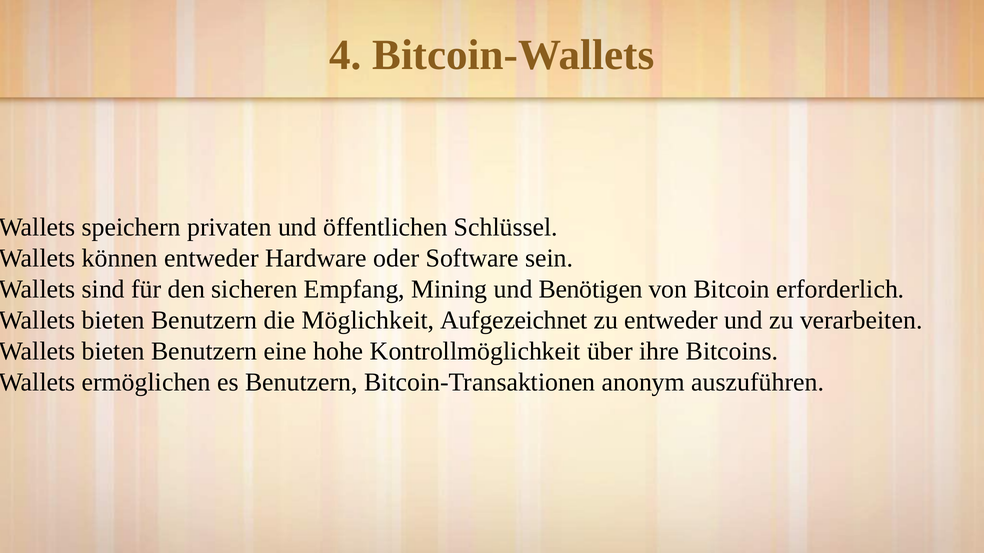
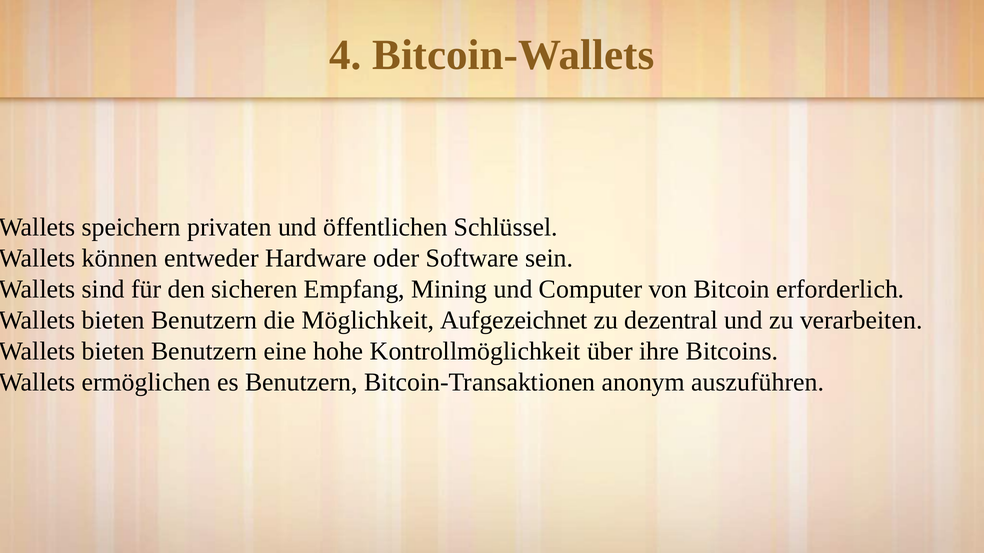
Benötigen: Benötigen -> Computer (591, 290)
zu entweder: entweder -> dezentral (671, 321)
